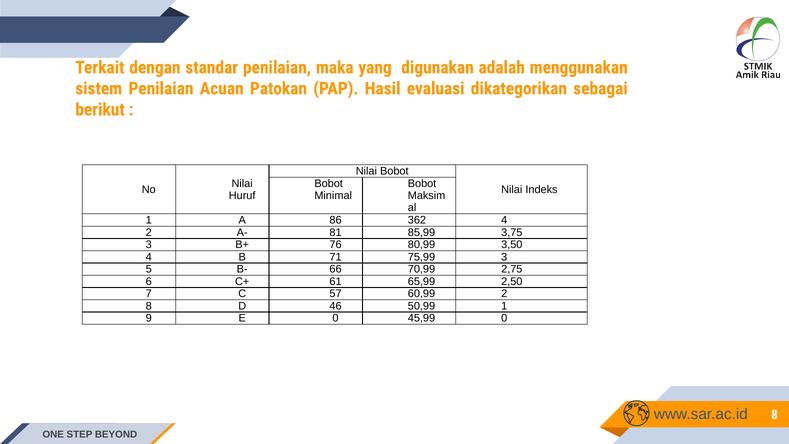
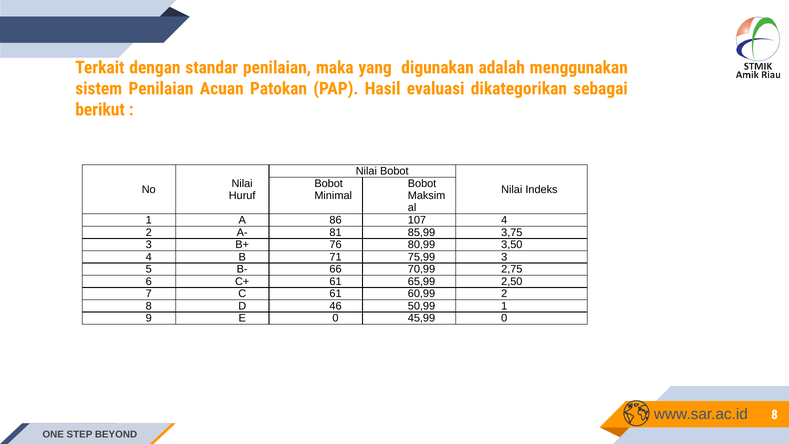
362: 362 -> 107 (417, 220)
C 57: 57 -> 61 (336, 294)
